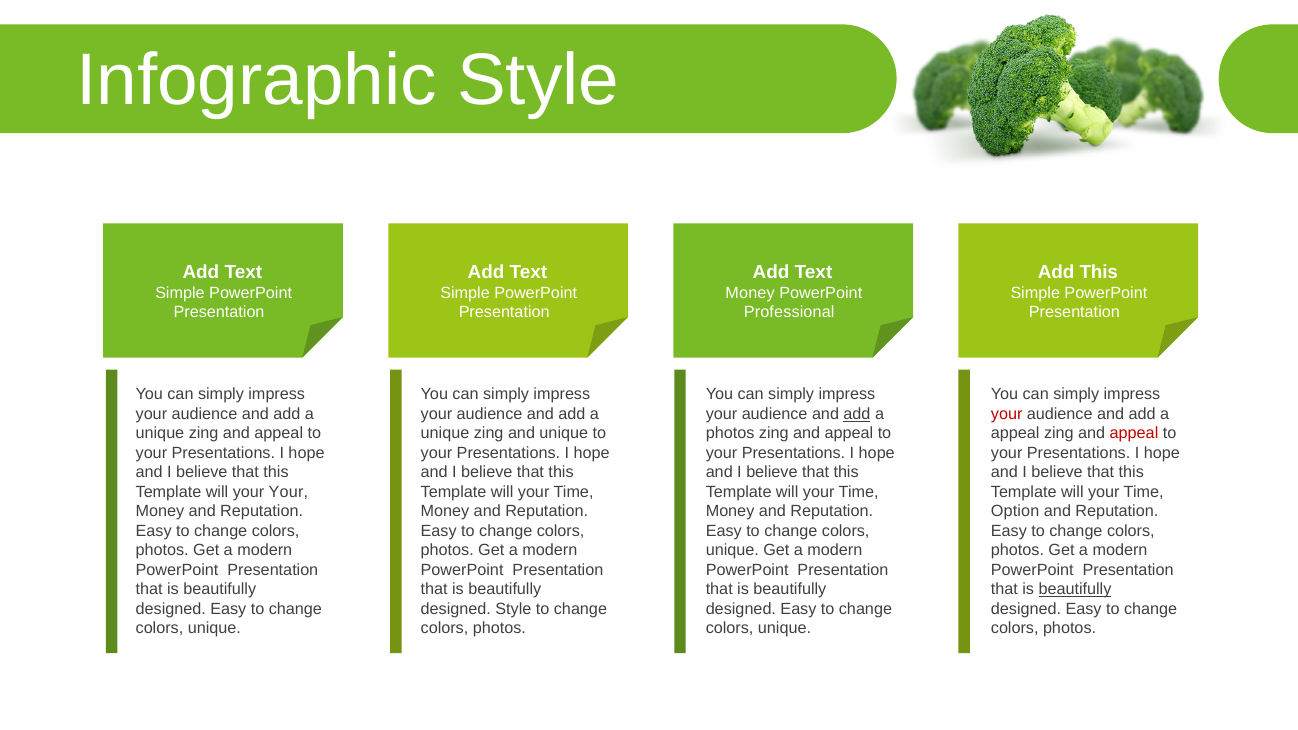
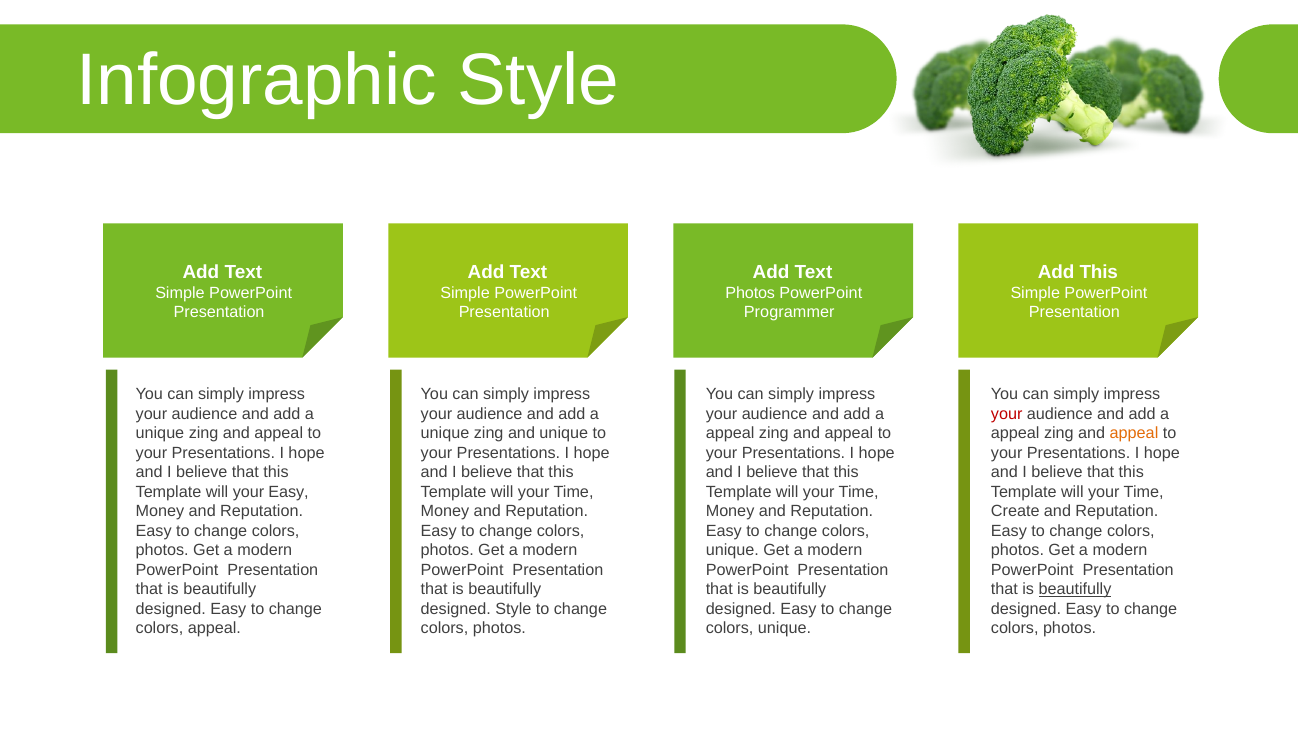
Money: Money -> Photos (750, 293)
Professional: Professional -> Programmer (789, 313)
add underline: present -> none (857, 414)
photos: photos -> appeal (730, 434)
appeal colour: red -> orange (1134, 434)
your Your: Your -> Easy (289, 492)
Option: Option -> Create (1015, 511)
unique: unique -> appeal (214, 628)
